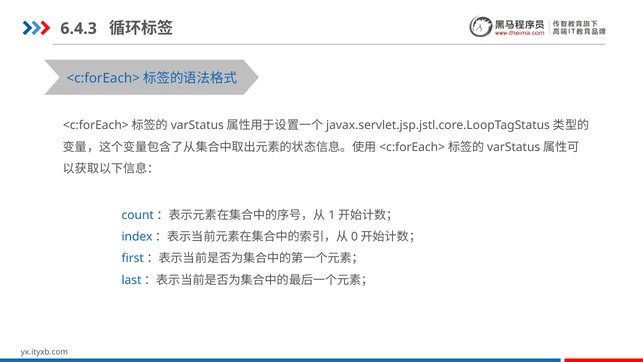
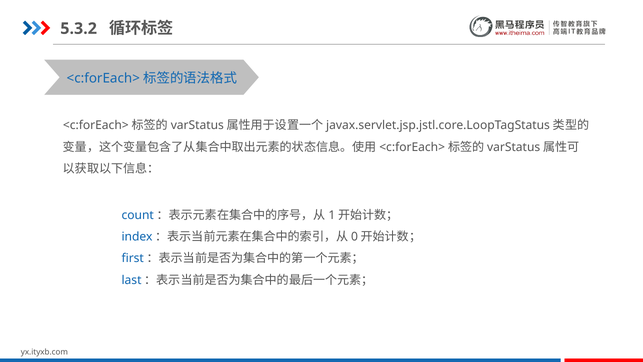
6.4.3: 6.4.3 -> 5.3.2 (79, 29)
